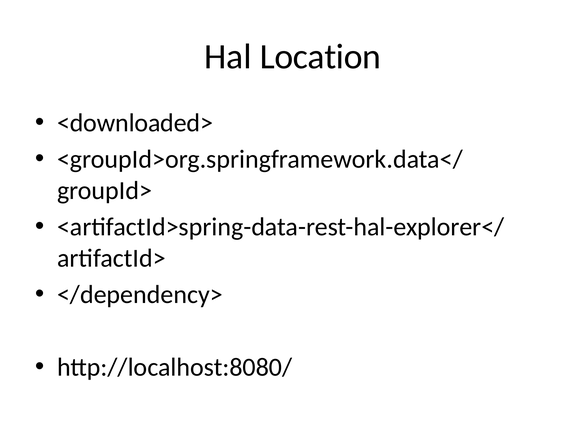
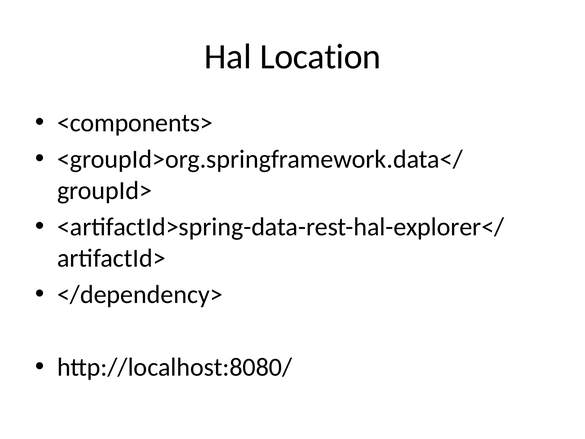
<downloaded>: <downloaded> -> <components> (135, 123)
